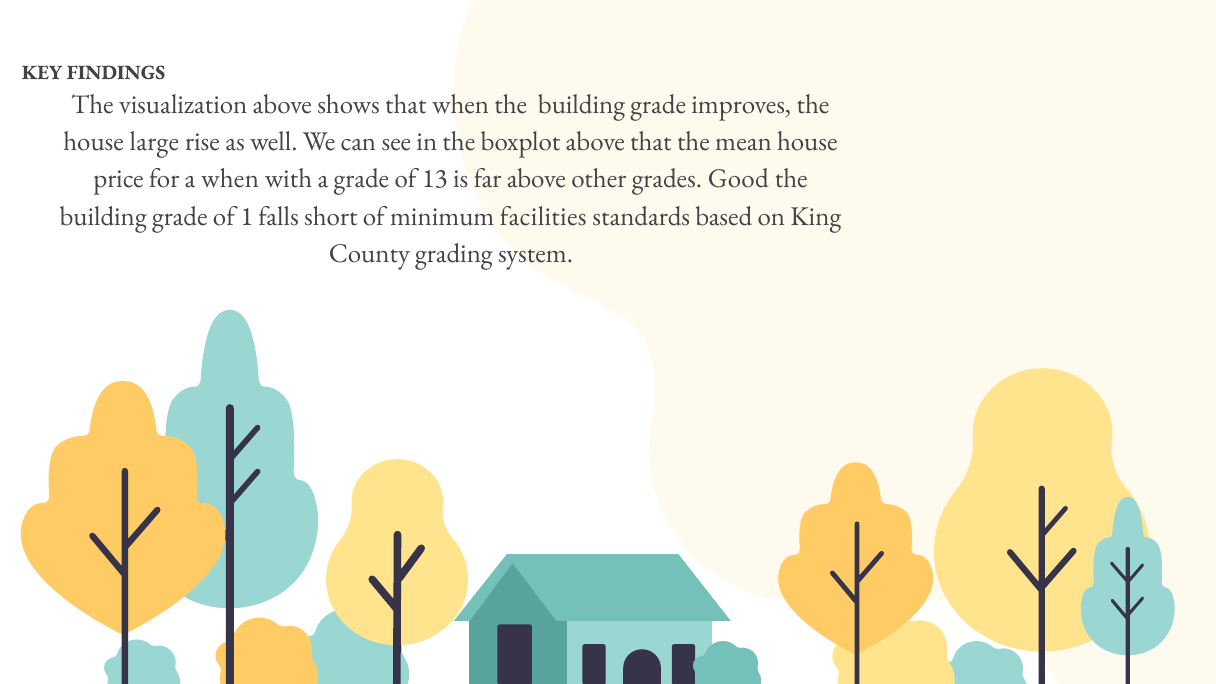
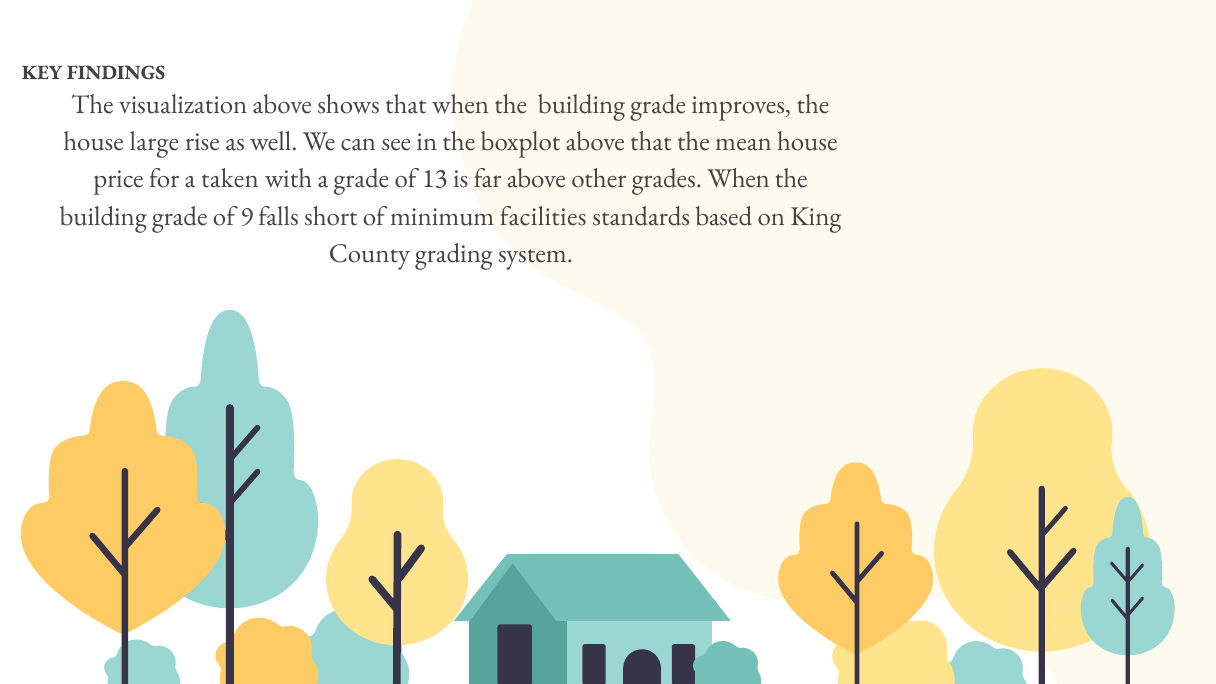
a when: when -> taken (230, 179)
grades Good: Good -> When (739, 179)
1: 1 -> 9 (247, 216)
